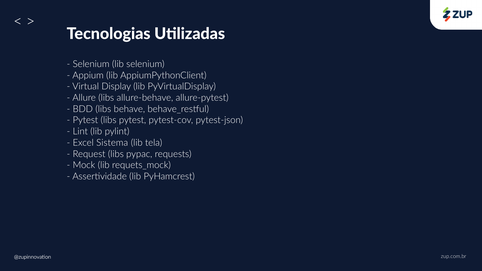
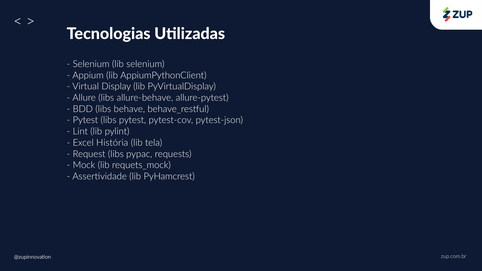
Sistema: Sistema -> História (112, 143)
